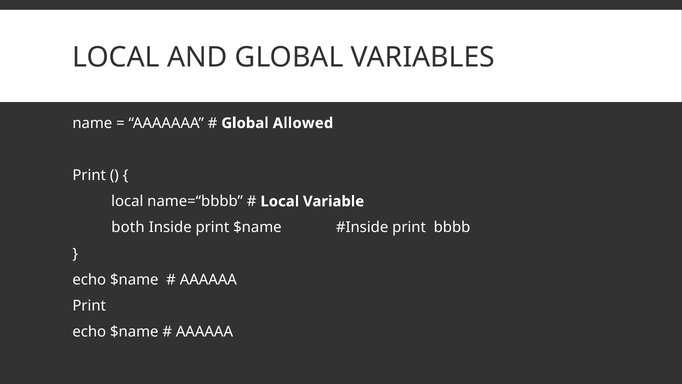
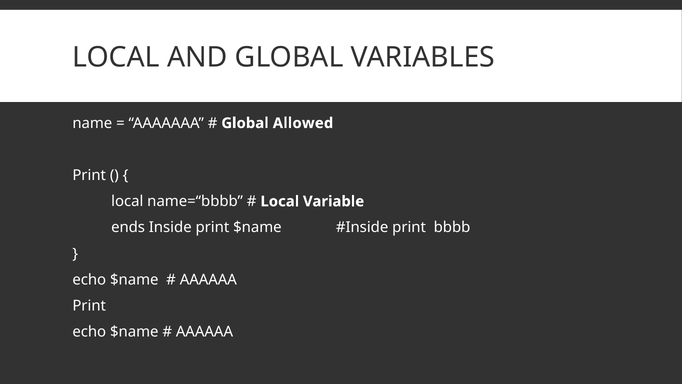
both: both -> ends (128, 227)
